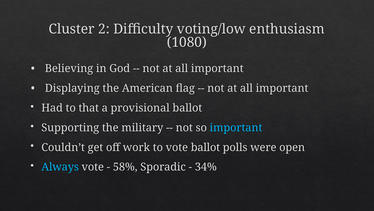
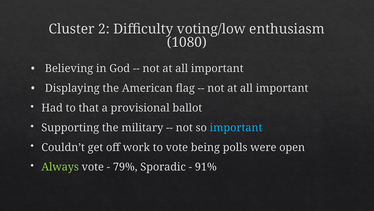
vote ballot: ballot -> being (205, 147)
Always colour: light blue -> light green (60, 167)
58%: 58% -> 79% (125, 167)
34%: 34% -> 91% (206, 167)
